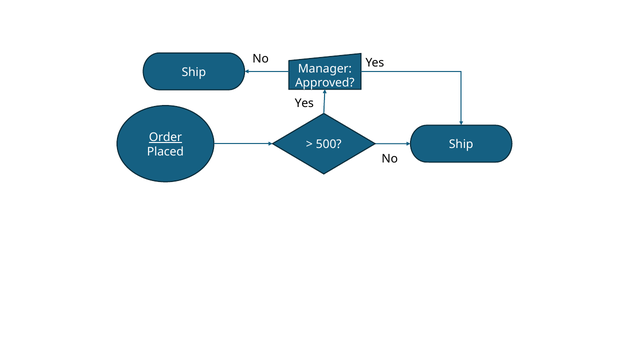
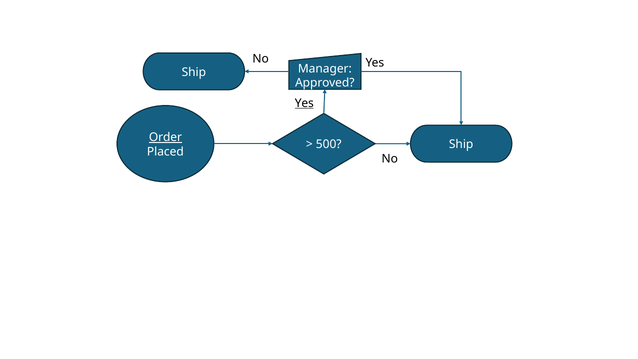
Yes underline: none -> present (304, 103)
